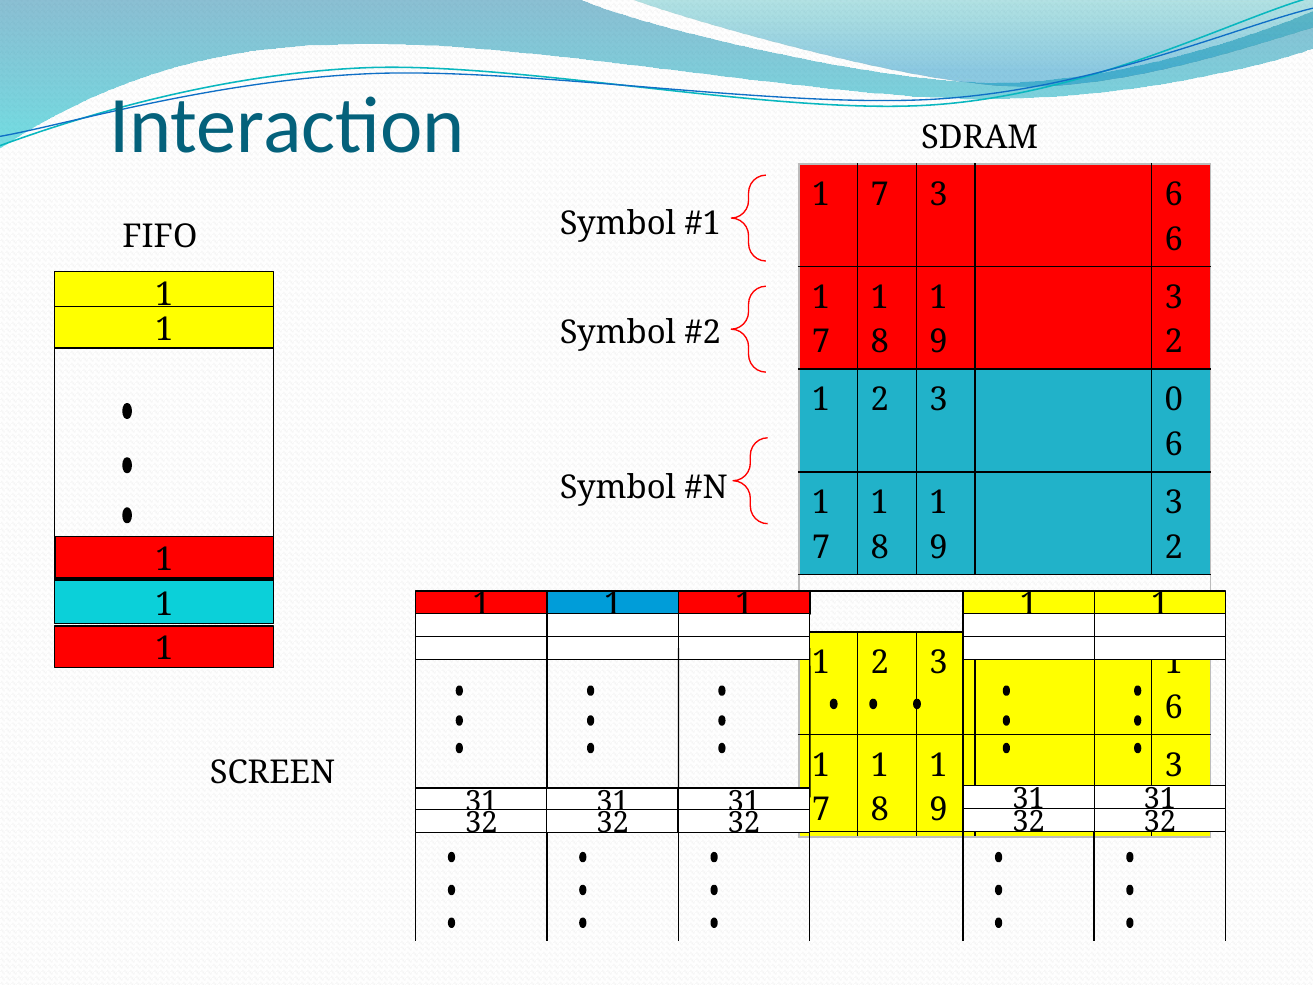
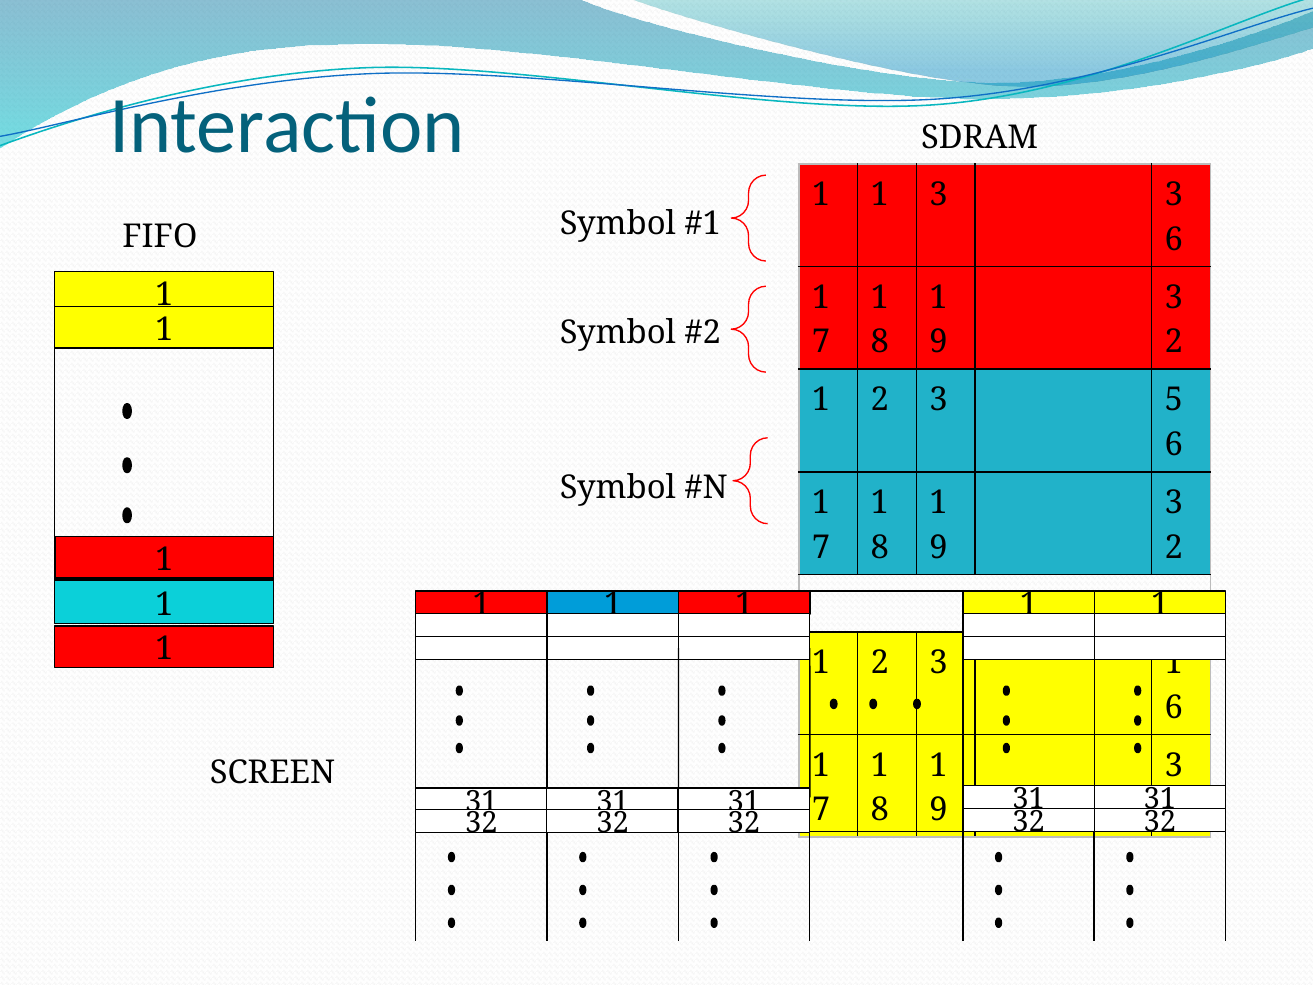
7: 7 -> 1 (880, 195)
3 6: 6 -> 3 (1174, 195)
0: 0 -> 5 (1174, 400)
